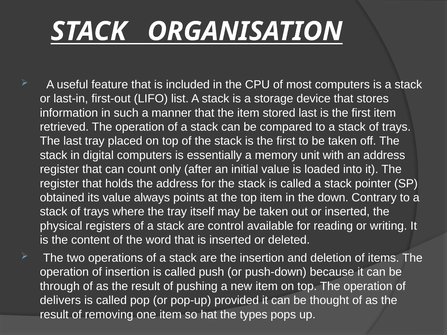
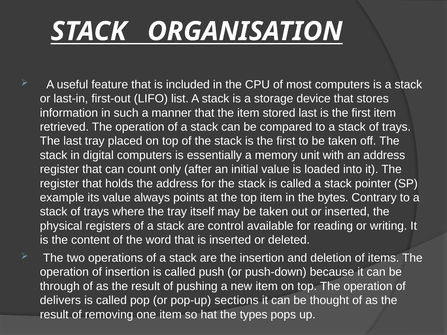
obtained: obtained -> example (62, 198)
down: down -> bytes (333, 198)
provided: provided -> sections (237, 301)
